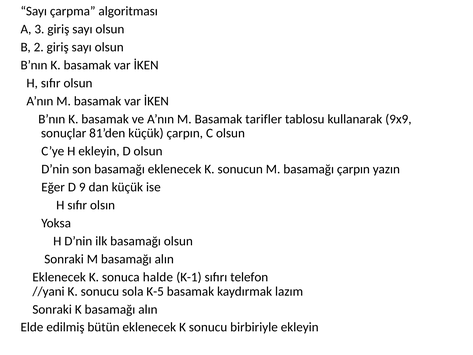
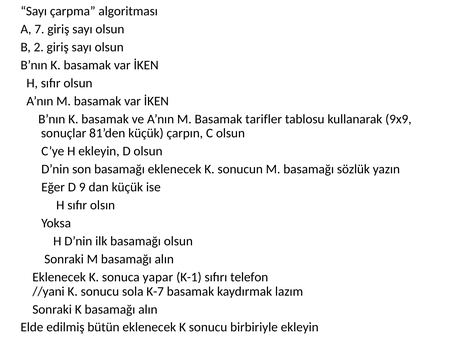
3: 3 -> 7 (39, 29)
basamağı çarpın: çarpın -> sözlük (353, 169)
halde: halde -> yapar (158, 277)
K-5: K-5 -> K-7 (155, 291)
